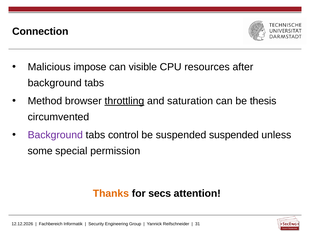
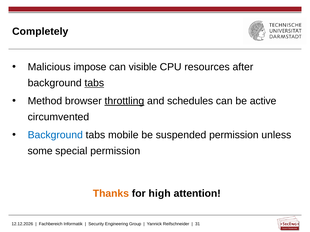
Connection: Connection -> Completely (40, 31)
tabs underline: none -> present (94, 83)
saturation: saturation -> schedules (190, 101)
thesis: thesis -> active (263, 101)
Background colour: purple -> blue (55, 135)
control: control -> mobile (123, 135)
suspended suspended: suspended -> permission (234, 135)
secs: secs -> high (160, 194)
